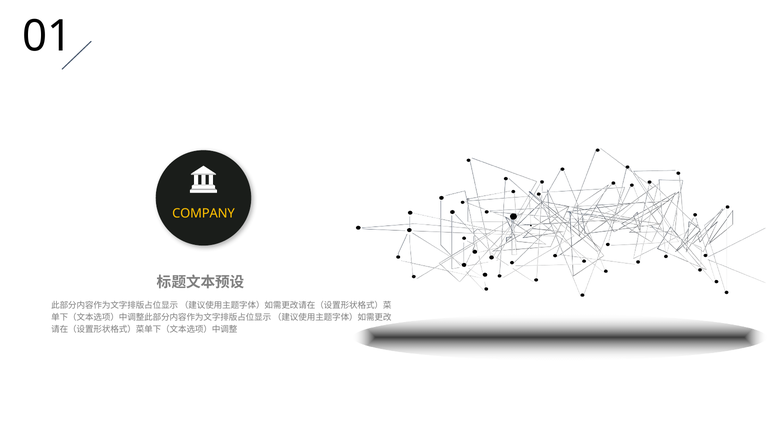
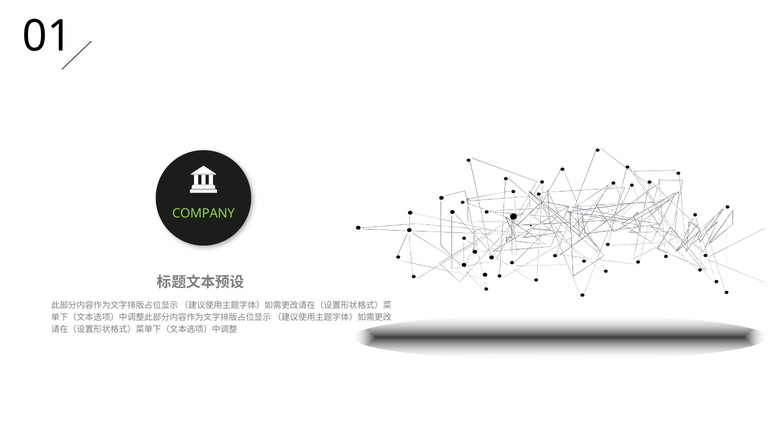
COMPANY colour: yellow -> light green (203, 214)
